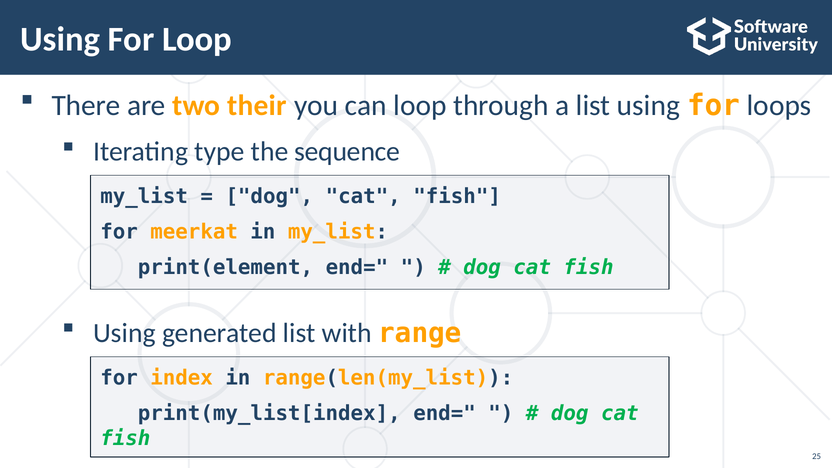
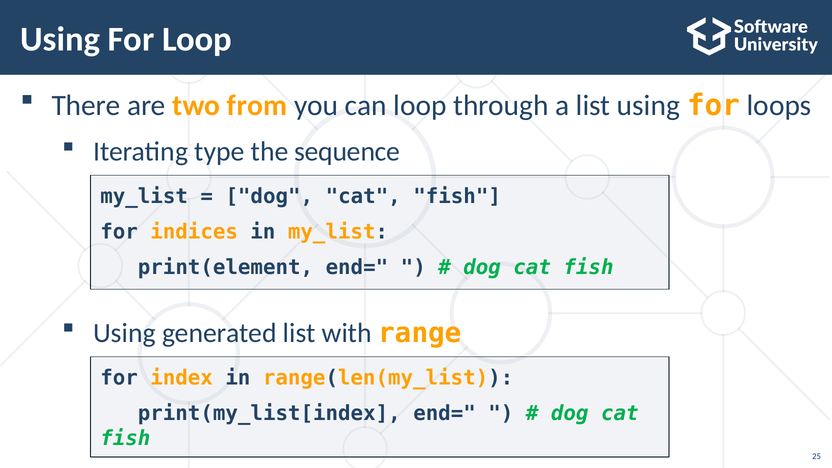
their: their -> from (257, 106)
meerkat: meerkat -> indices (194, 232)
